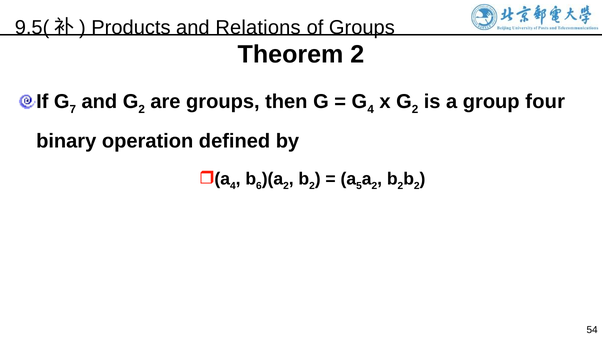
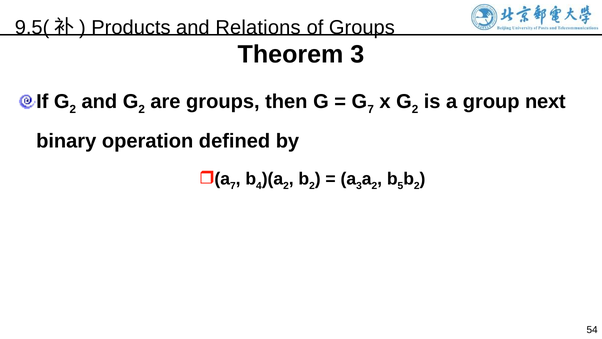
Theorem 2: 2 -> 3 (357, 55)
If G 7: 7 -> 2 (73, 109)
G 4: 4 -> 7 (371, 109)
four: four -> next (545, 102)
4: 4 -> 7 (233, 186)
6: 6 -> 4 (259, 186)
a 5: 5 -> 3 (359, 186)
2: 2 -> 5 (400, 186)
